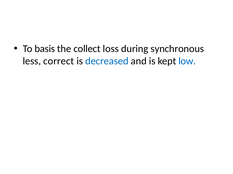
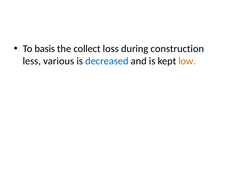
synchronous: synchronous -> construction (177, 49)
correct: correct -> various (59, 61)
low colour: blue -> orange (187, 61)
